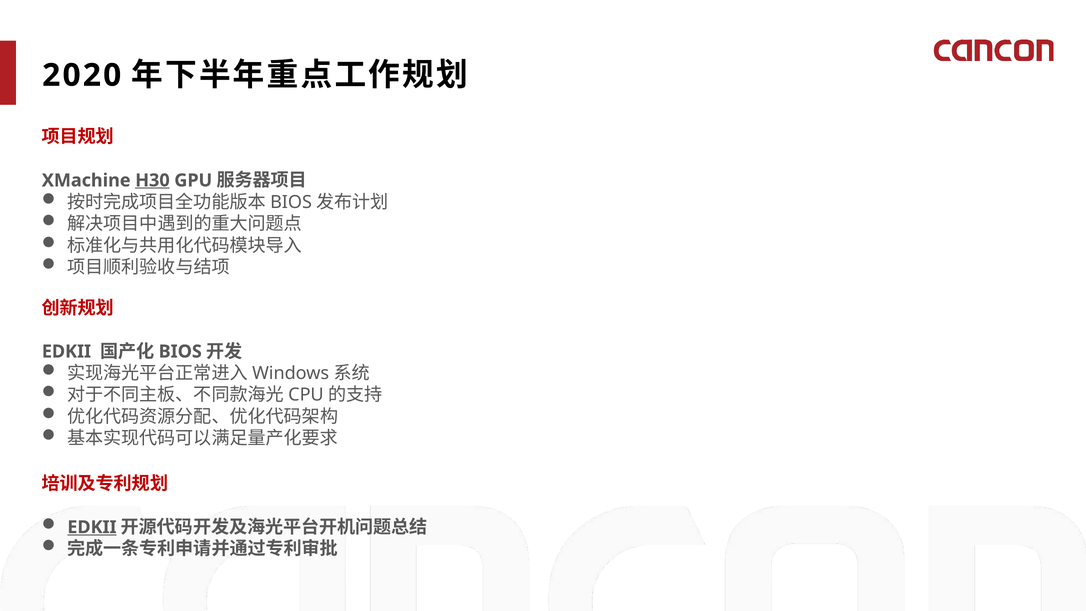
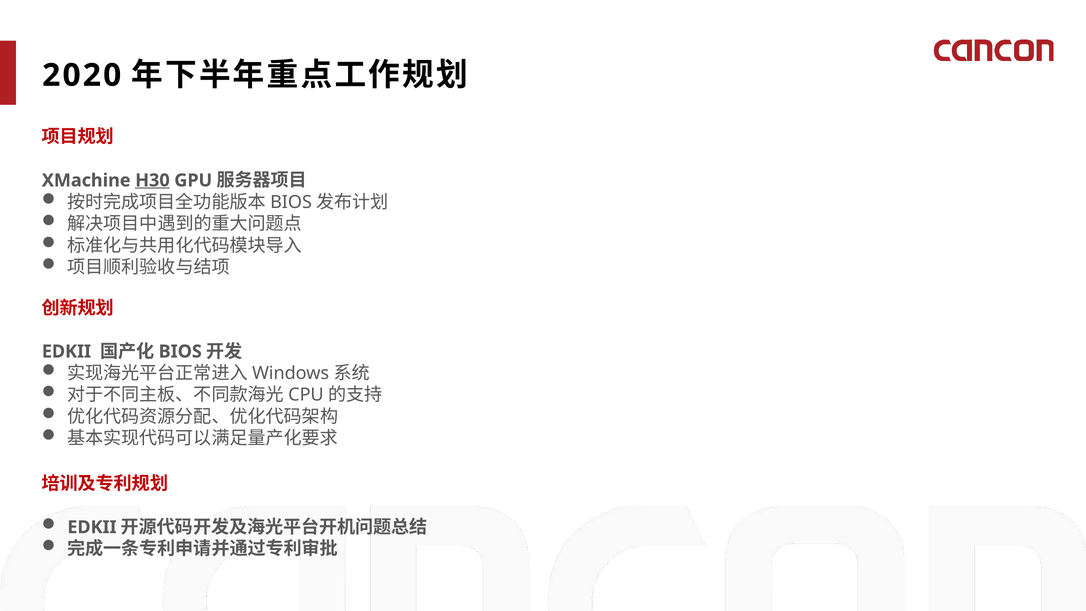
EDKII underline: present -> none (92, 527)
